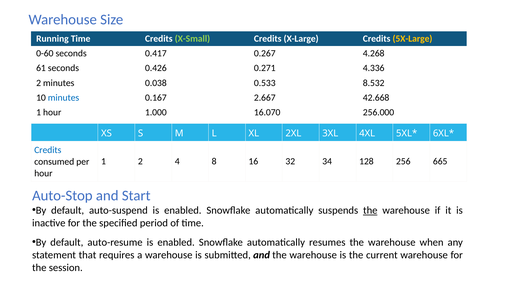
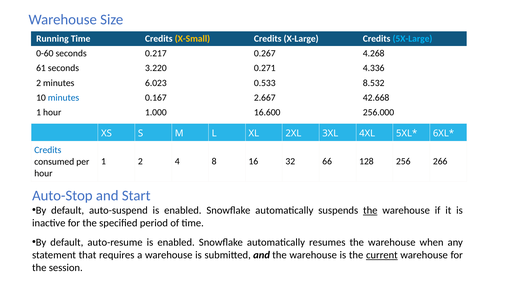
X-Small colour: light green -> yellow (192, 39)
5X-Large colour: yellow -> light blue (412, 39)
0.417: 0.417 -> 0.217 (156, 53)
0.426: 0.426 -> 3.220 (156, 68)
0.038: 0.038 -> 6.023 (156, 83)
16.070: 16.070 -> 16.600 (267, 113)
34: 34 -> 66 (327, 162)
665: 665 -> 266 (440, 162)
current underline: none -> present (382, 255)
